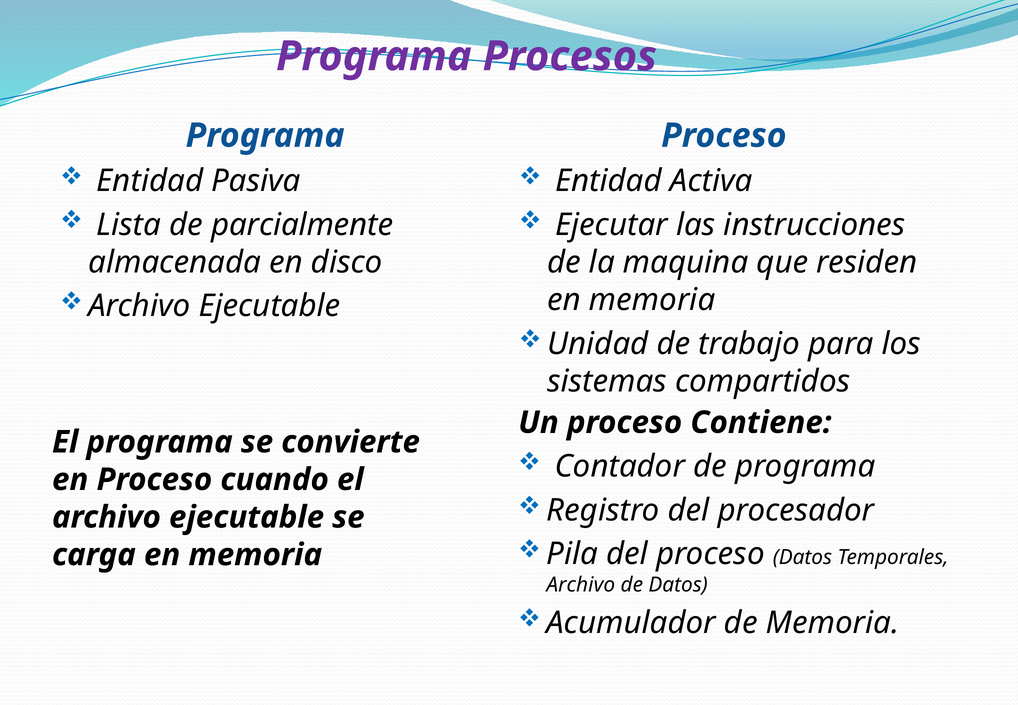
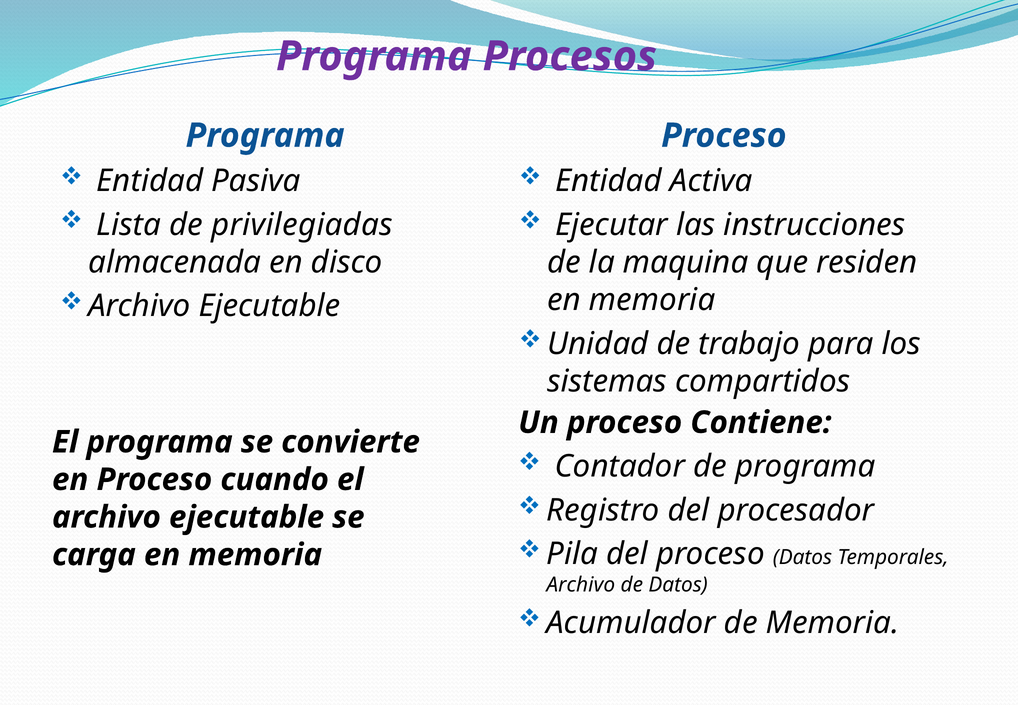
parcialmente: parcialmente -> privilegiadas (302, 225)
